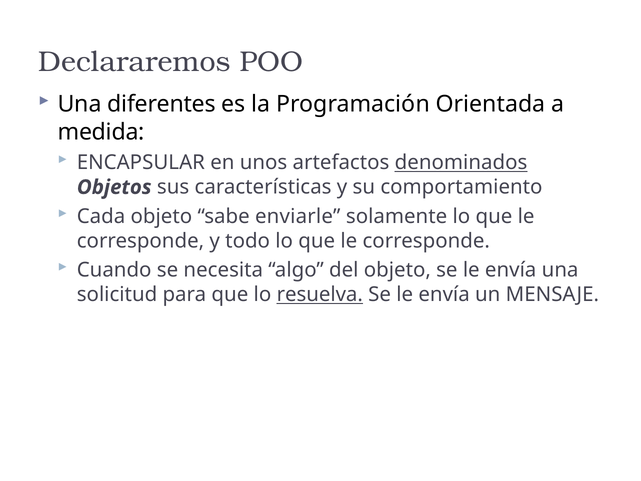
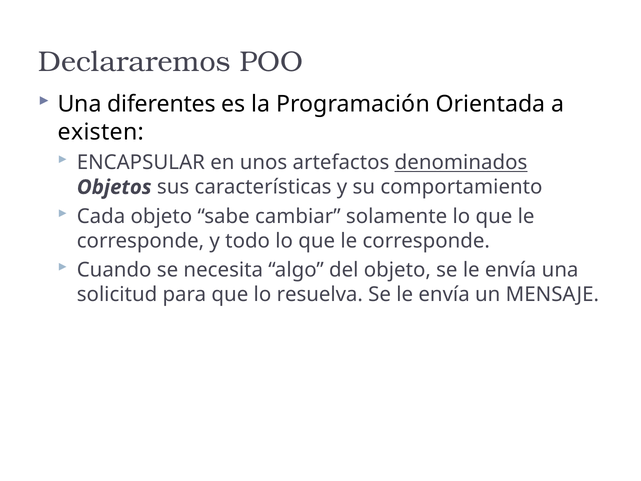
medida: medida -> existen (101, 132)
enviarle: enviarle -> cambiar (298, 216)
resuelva underline: present -> none (320, 295)
